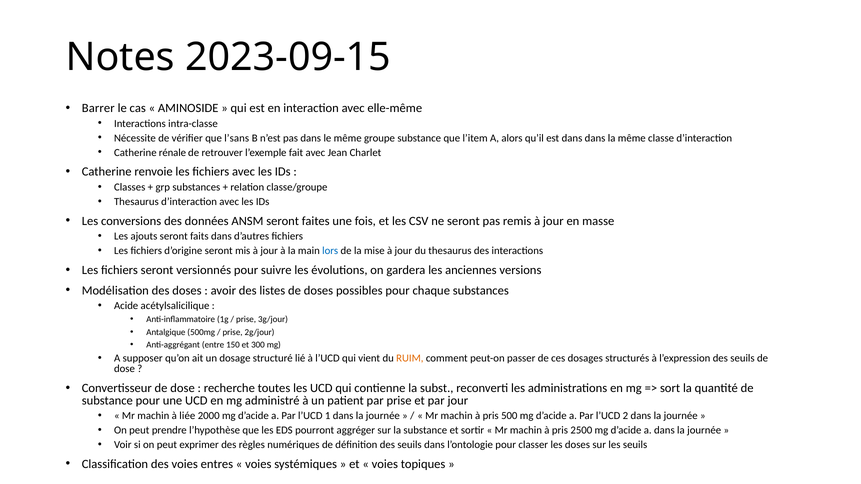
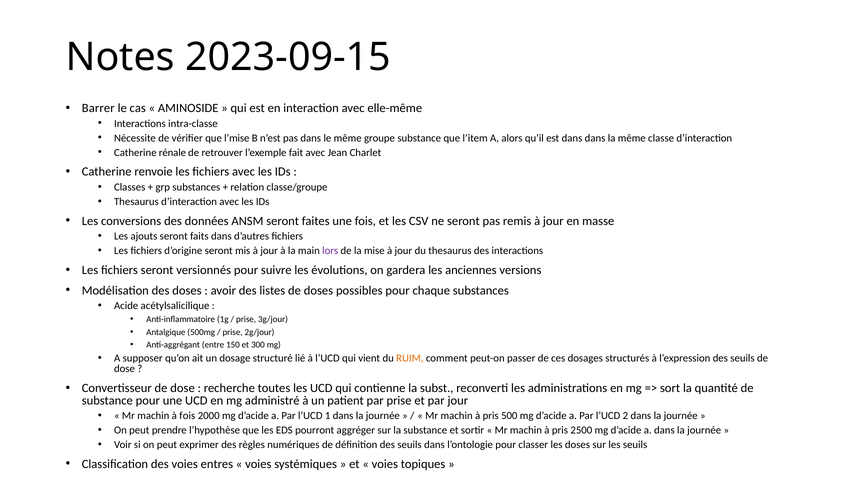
l’sans: l’sans -> l’mise (237, 138)
lors colour: blue -> purple (330, 251)
à liée: liée -> fois (187, 416)
